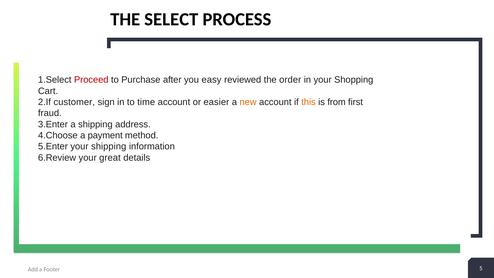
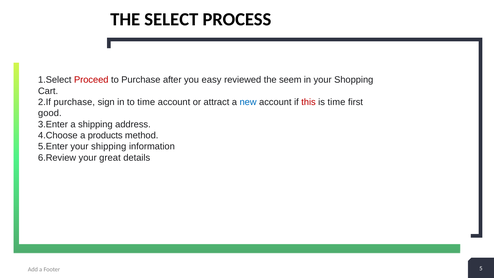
order: order -> seem (290, 80)
customer: customer -> purchase (74, 102)
easier: easier -> attract (216, 102)
new colour: orange -> blue (248, 102)
this colour: orange -> red (308, 102)
is from: from -> time (336, 102)
fraud: fraud -> good (50, 113)
payment: payment -> products (105, 135)
